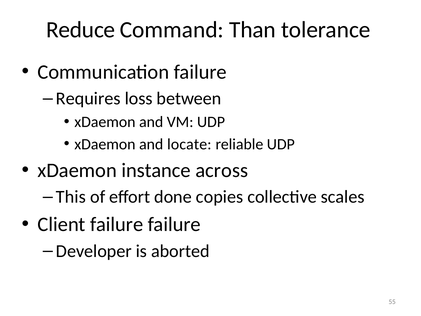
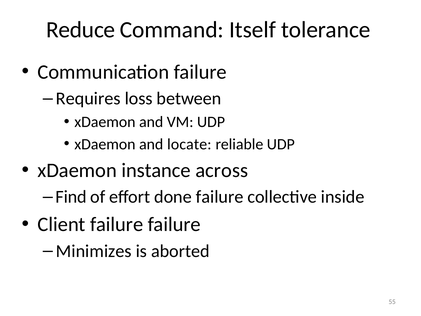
Than: Than -> Itself (252, 30)
This: This -> Find (71, 197)
done copies: copies -> failure (220, 197)
scales: scales -> inside (343, 197)
Developer: Developer -> Minimizes (94, 251)
